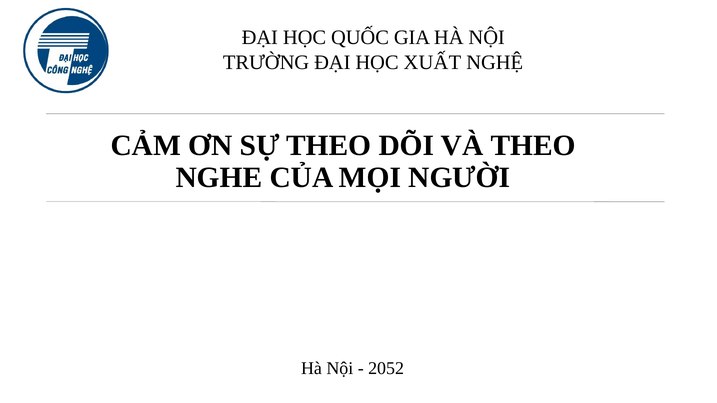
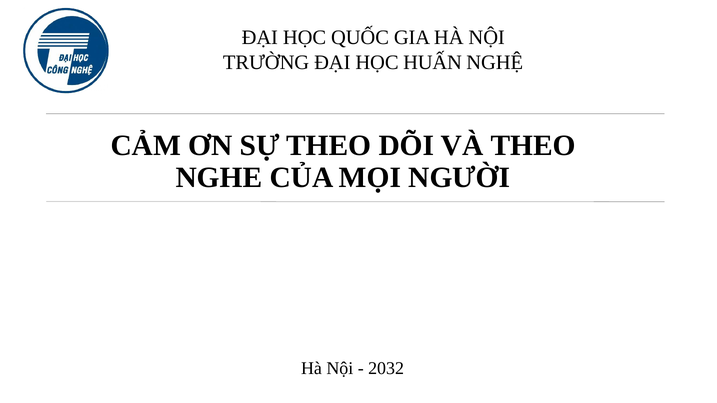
XUẤT: XUẤT -> HUẤN (433, 63)
2052: 2052 -> 2032 (386, 369)
